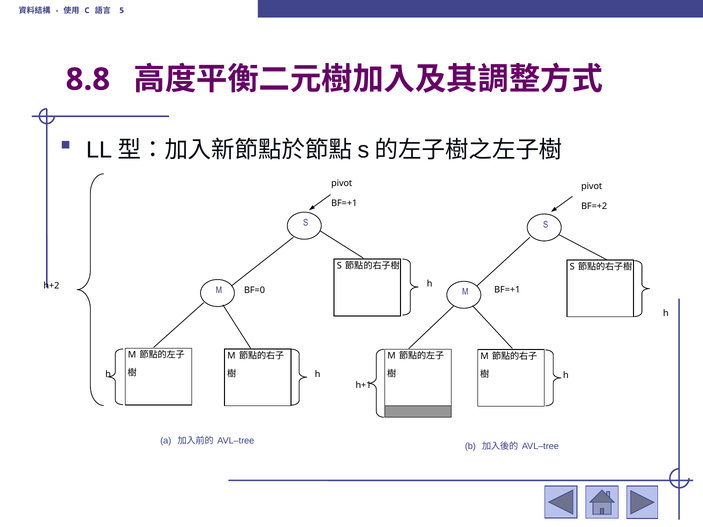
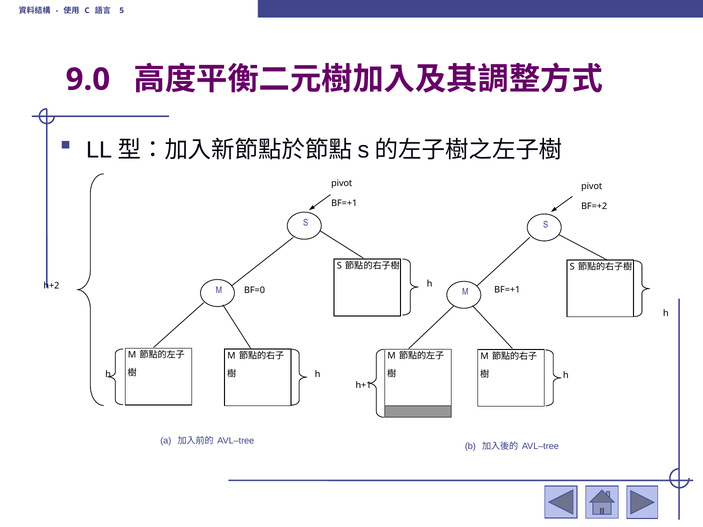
8.8: 8.8 -> 9.0 (88, 80)
